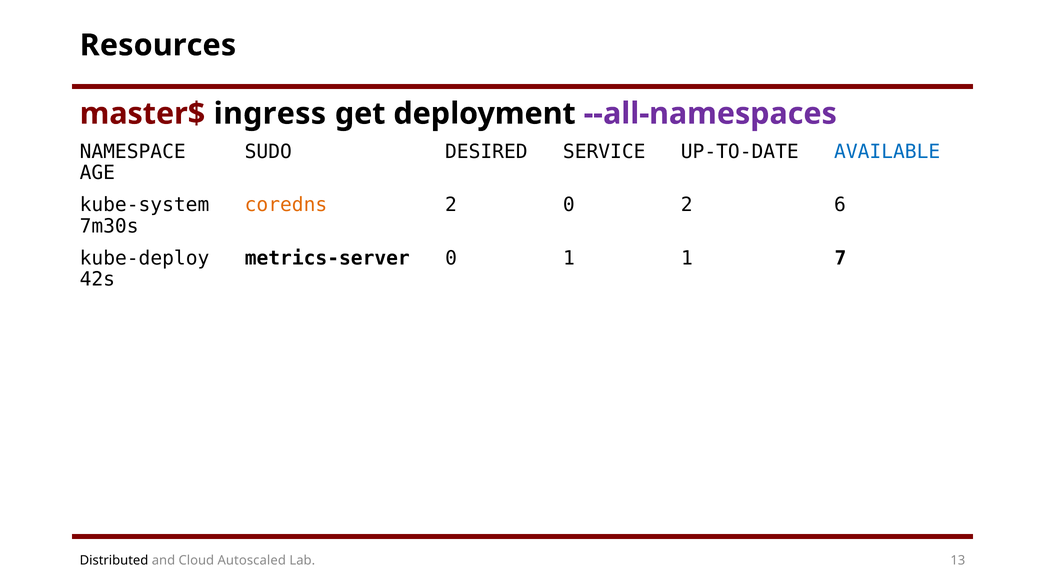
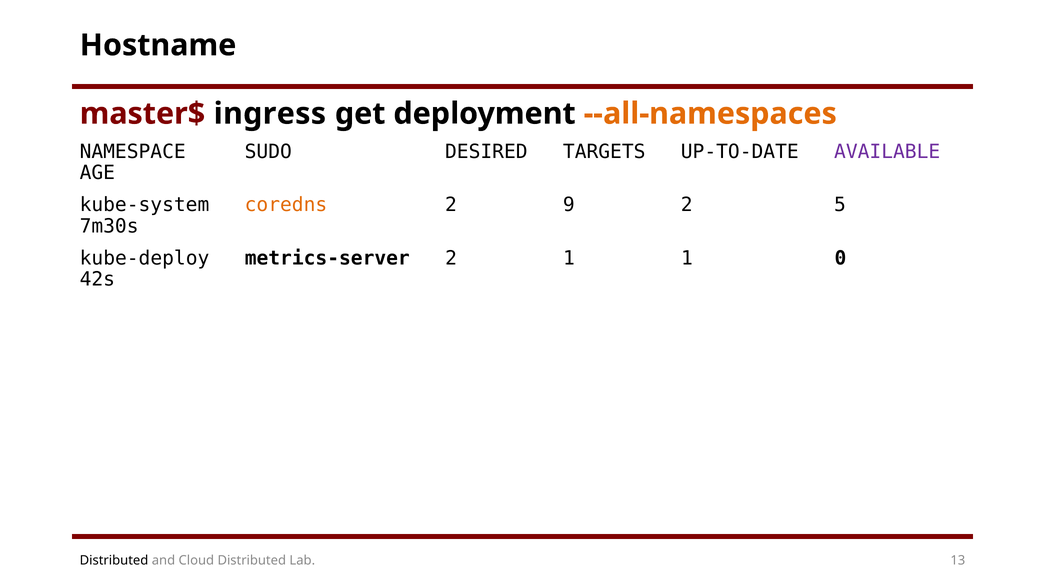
Resources: Resources -> Hostname (158, 45)
--all-namespaces colour: purple -> orange (710, 114)
SERVICE: SERVICE -> TARGETS (604, 152)
AVAILABLE colour: blue -> purple (887, 152)
2 0: 0 -> 9 (569, 205)
6: 6 -> 5 (840, 205)
metrics-server 0: 0 -> 2 (451, 258)
7: 7 -> 0 (840, 258)
Cloud Autoscaled: Autoscaled -> Distributed (252, 560)
